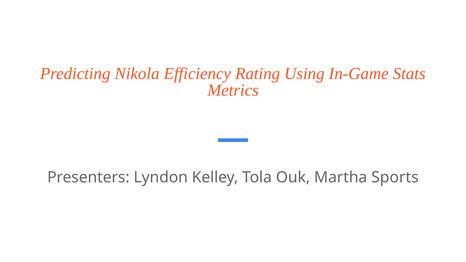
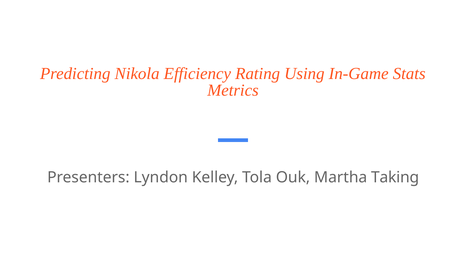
Sports: Sports -> Taking (395, 177)
